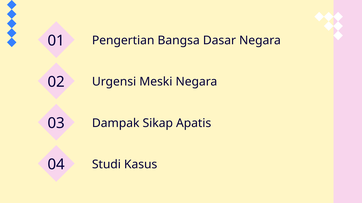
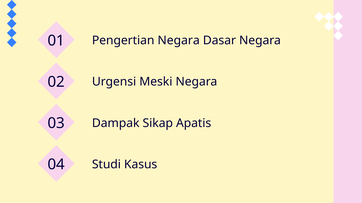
Pengertian Bangsa: Bangsa -> Negara (179, 41)
